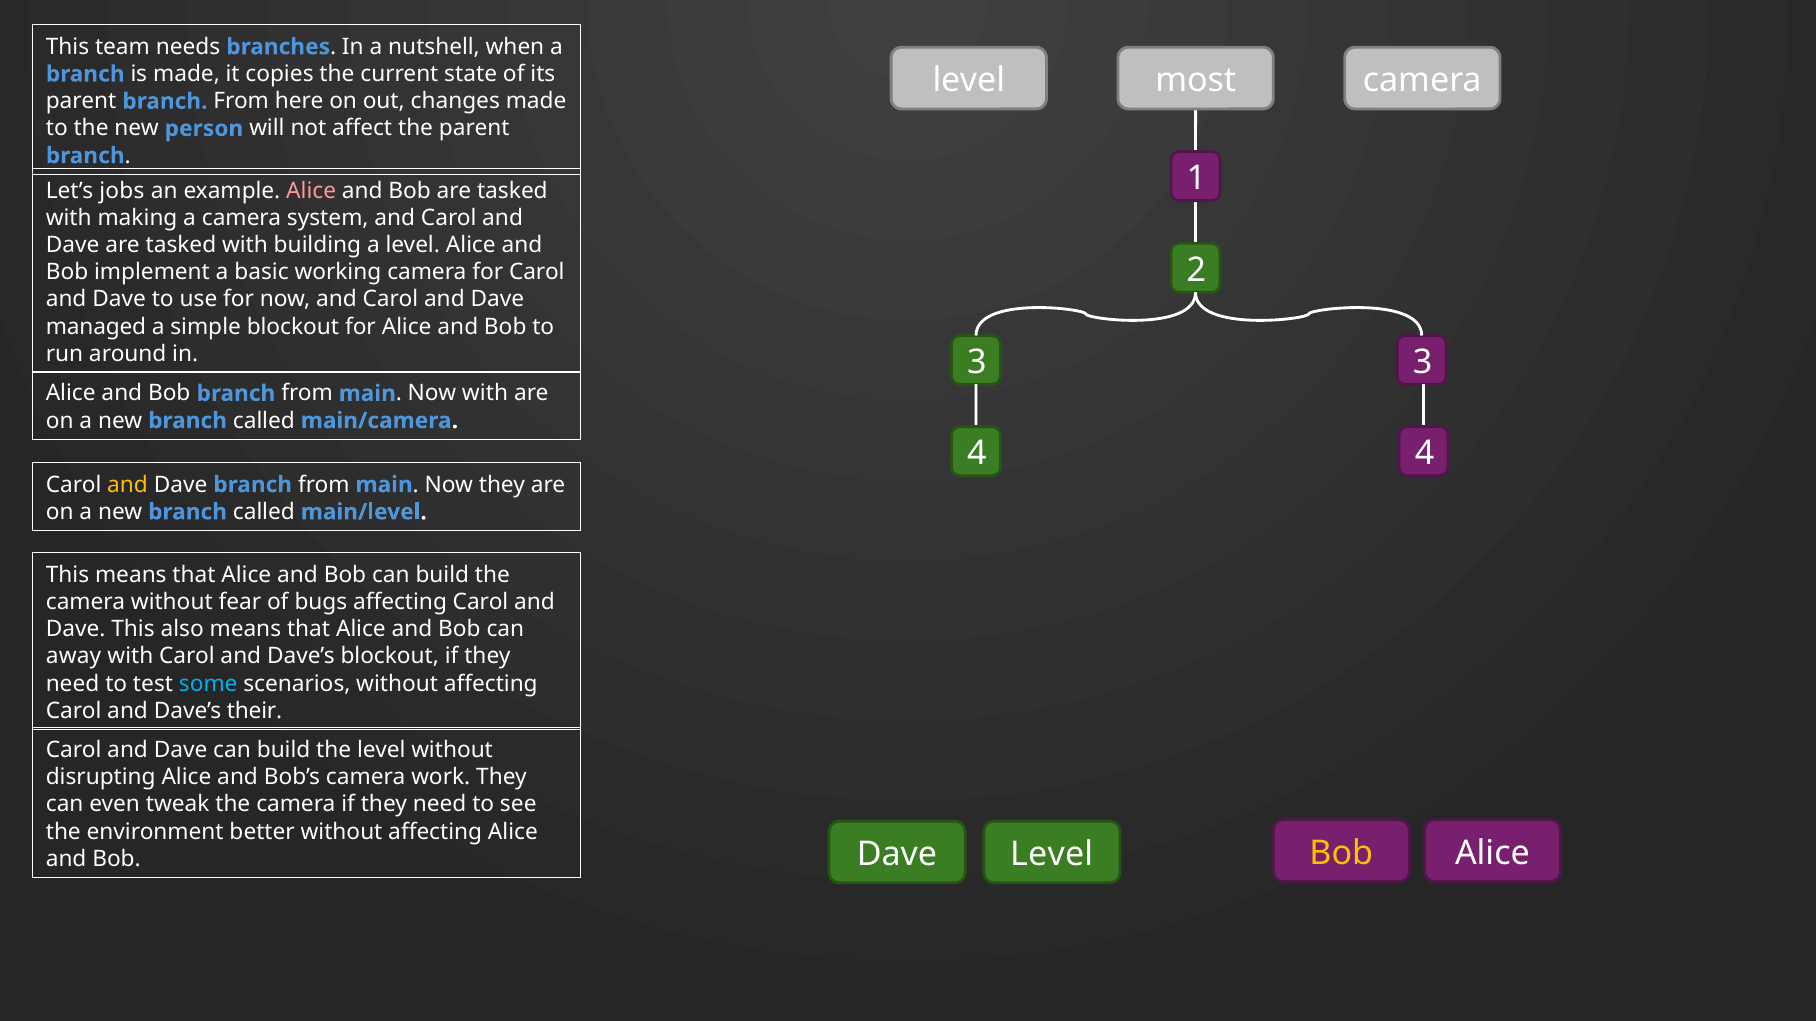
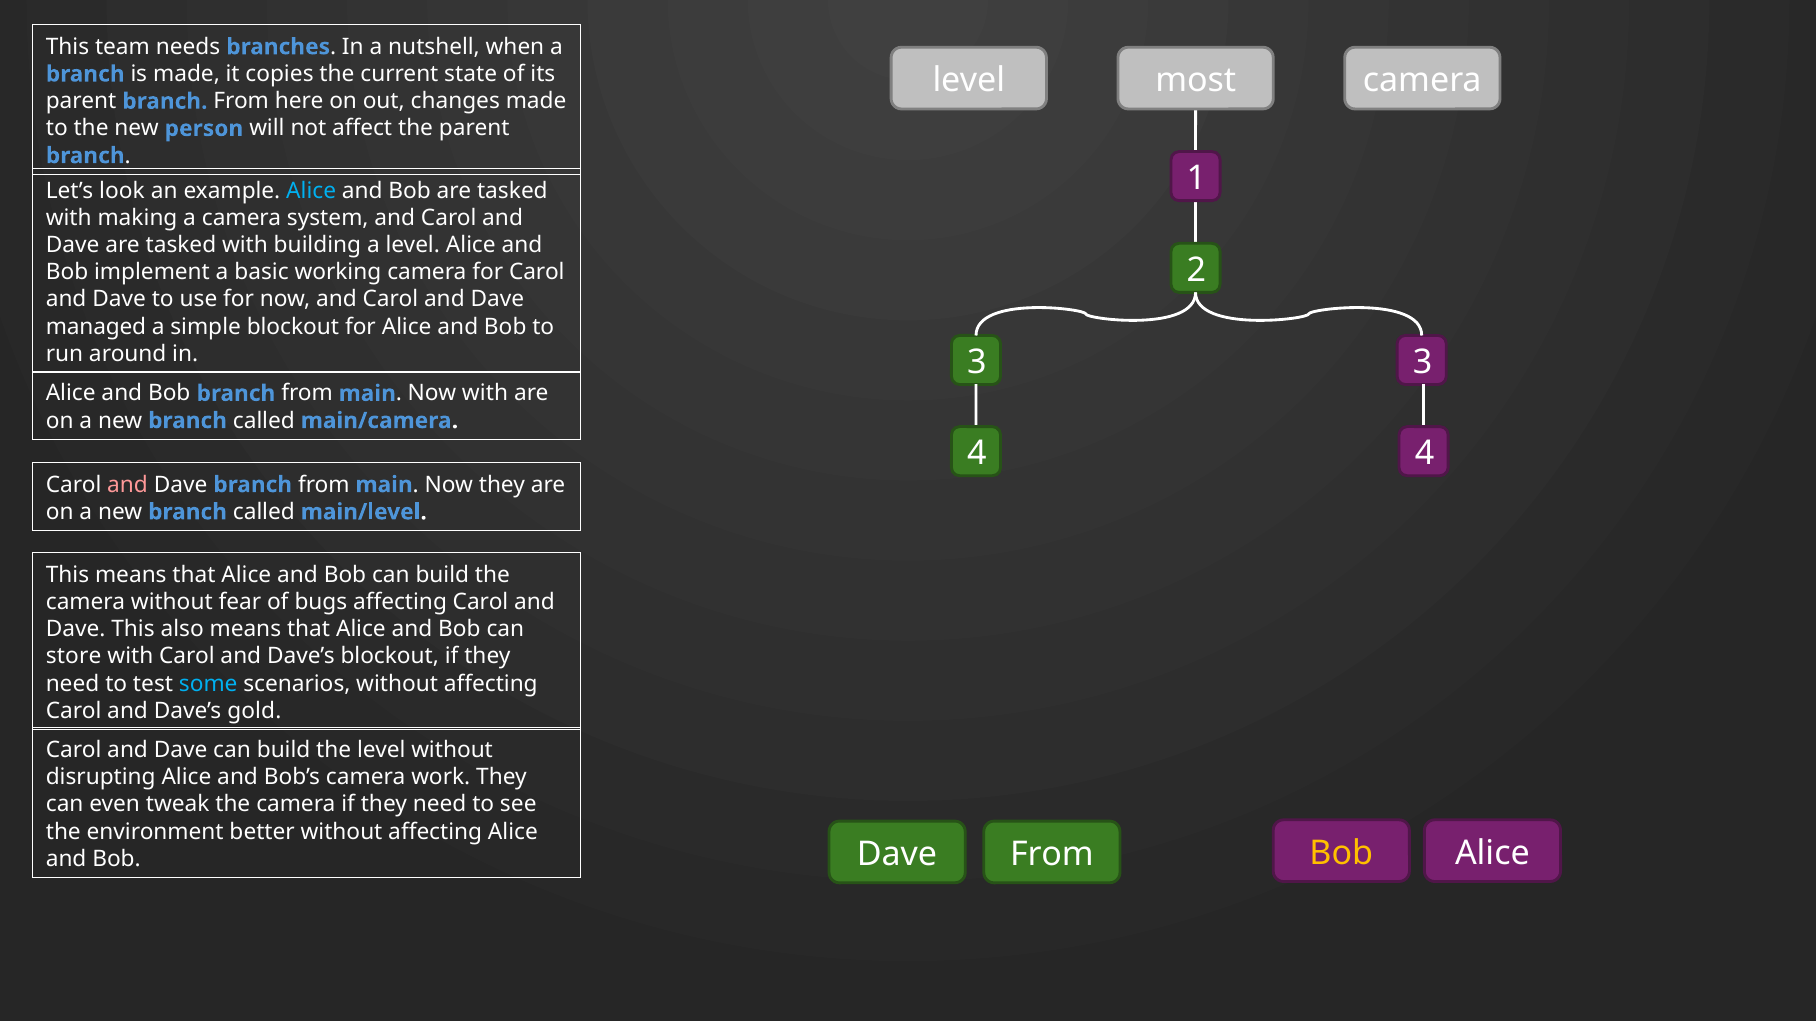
jobs: jobs -> look (122, 191)
Alice colour: pink -> light blue (311, 191)
and colour: yellow -> pink (127, 485)
away: away -> store (74, 657)
their: their -> gold (254, 711)
Level: Level -> From (1052, 855)
